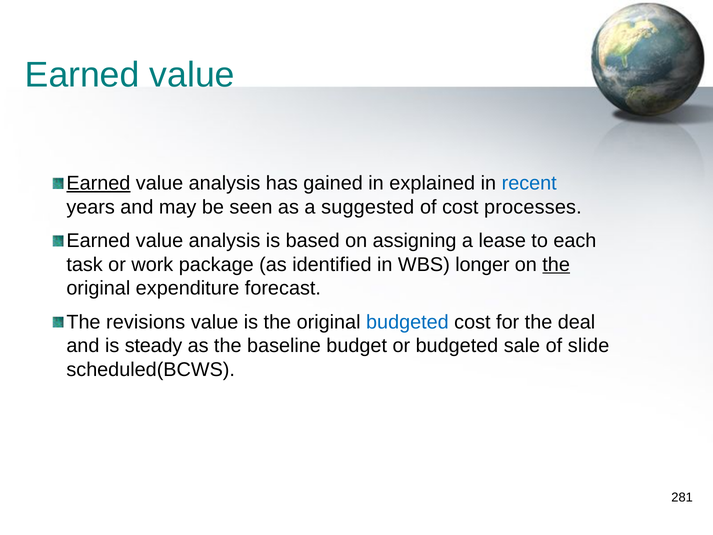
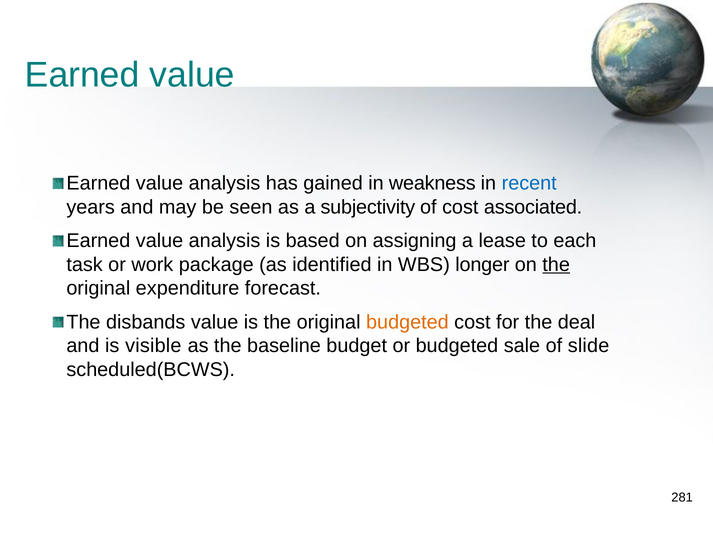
Earned underline: present -> none (98, 183)
explained: explained -> weakness (432, 183)
suggested: suggested -> subjectivity (368, 207)
processes: processes -> associated (533, 207)
revisions: revisions -> disbands (146, 322)
budgeted colour: blue -> orange (407, 322)
steady: steady -> visible (153, 346)
